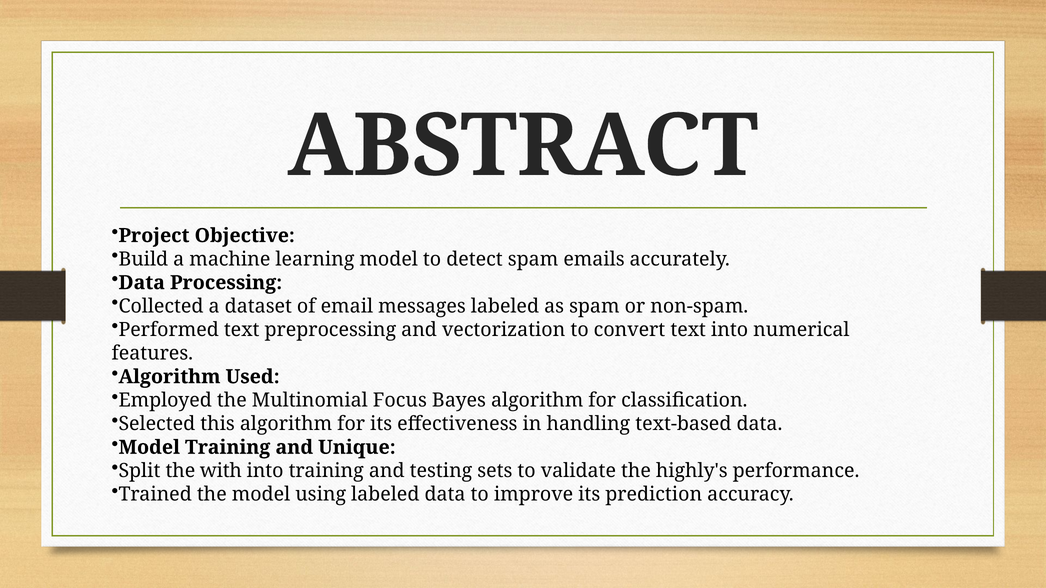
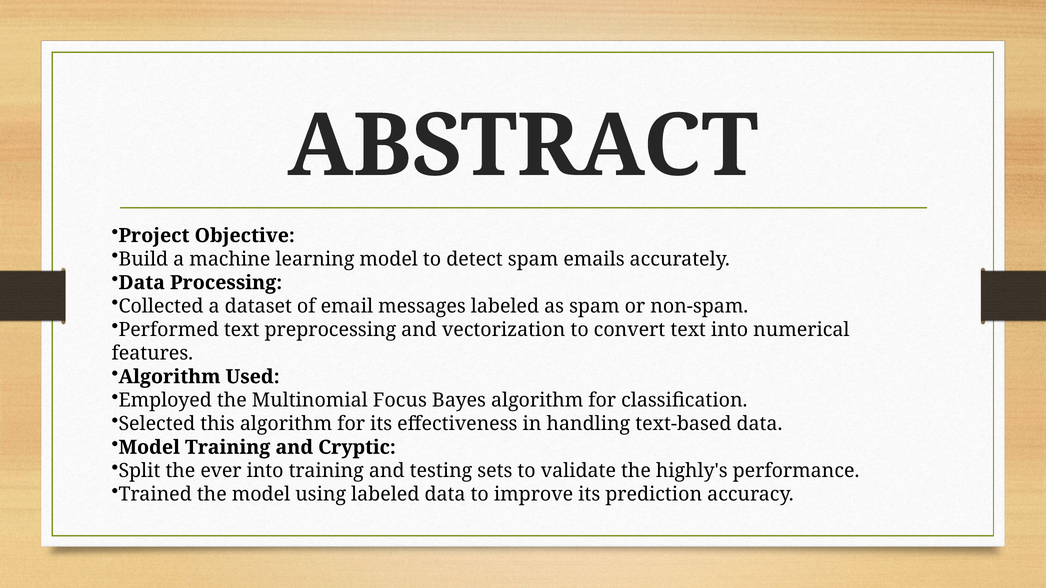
Unique: Unique -> Cryptic (357, 448)
with: with -> ever (221, 471)
